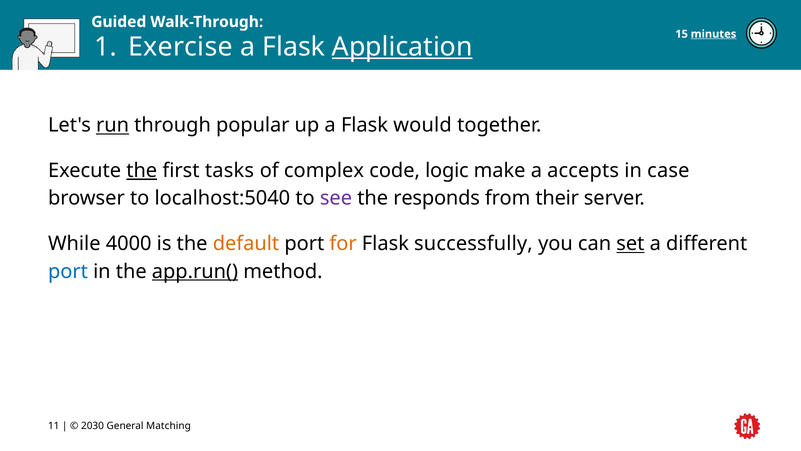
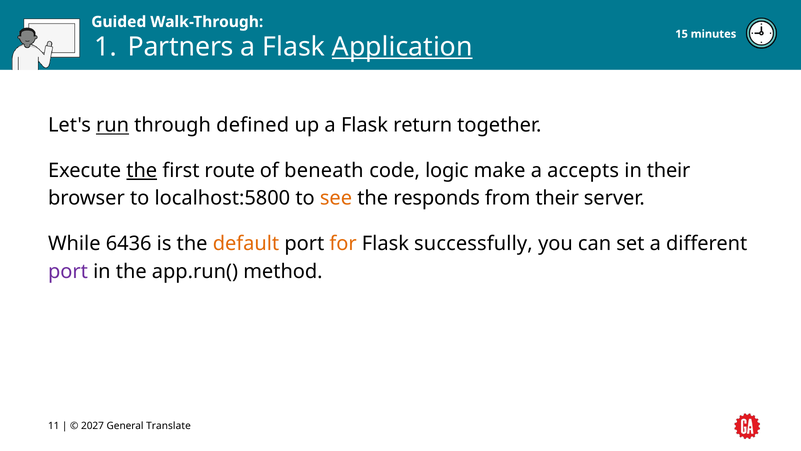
minutes underline: present -> none (714, 34)
Exercise: Exercise -> Partners (181, 47)
popular: popular -> defined (253, 125)
would: would -> return (423, 125)
tasks: tasks -> route (230, 171)
complex: complex -> beneath (324, 171)
in case: case -> their (669, 171)
localhost:5040: localhost:5040 -> localhost:5800 (222, 198)
see colour: purple -> orange (336, 198)
4000: 4000 -> 6436 (129, 244)
set underline: present -> none (630, 244)
port colour: blue -> purple (68, 271)
app.run( underline: present -> none (195, 271)
2030: 2030 -> 2027 (92, 426)
Matching: Matching -> Translate (168, 426)
